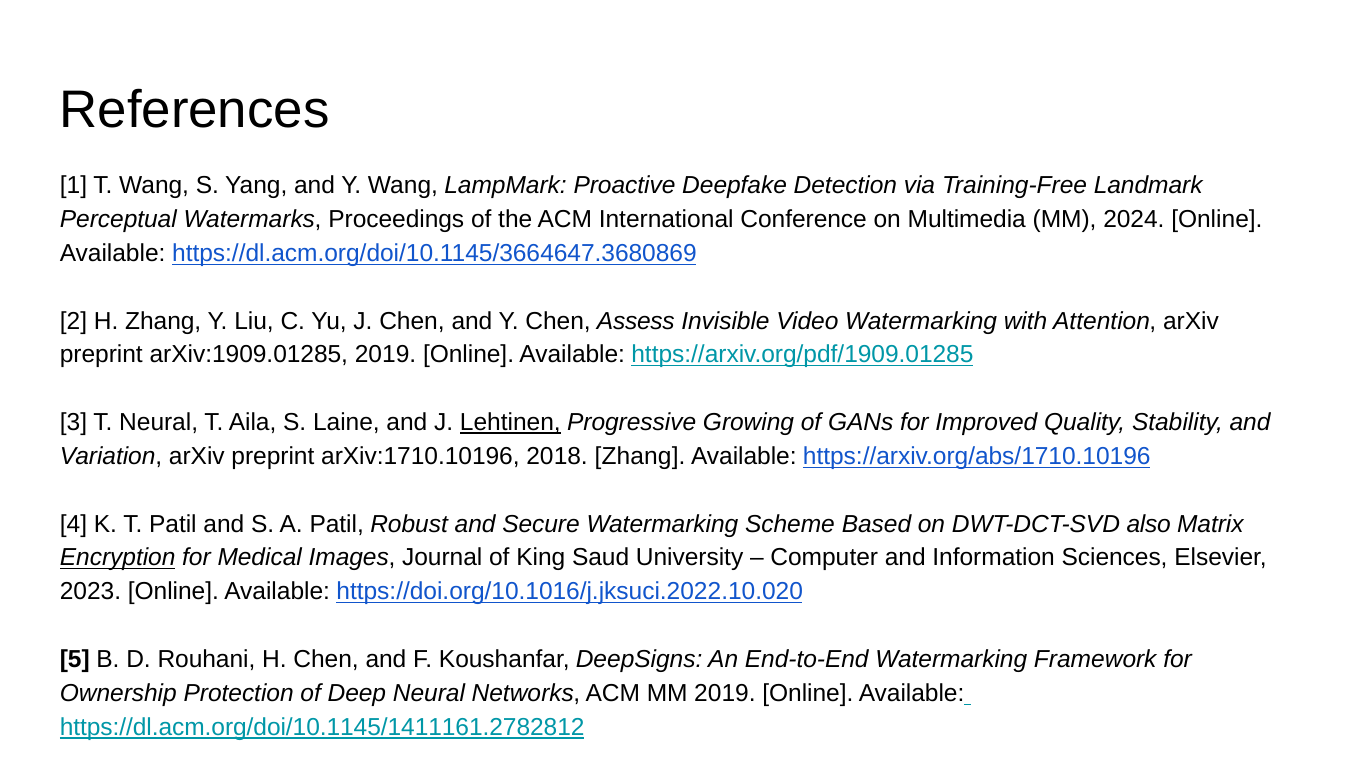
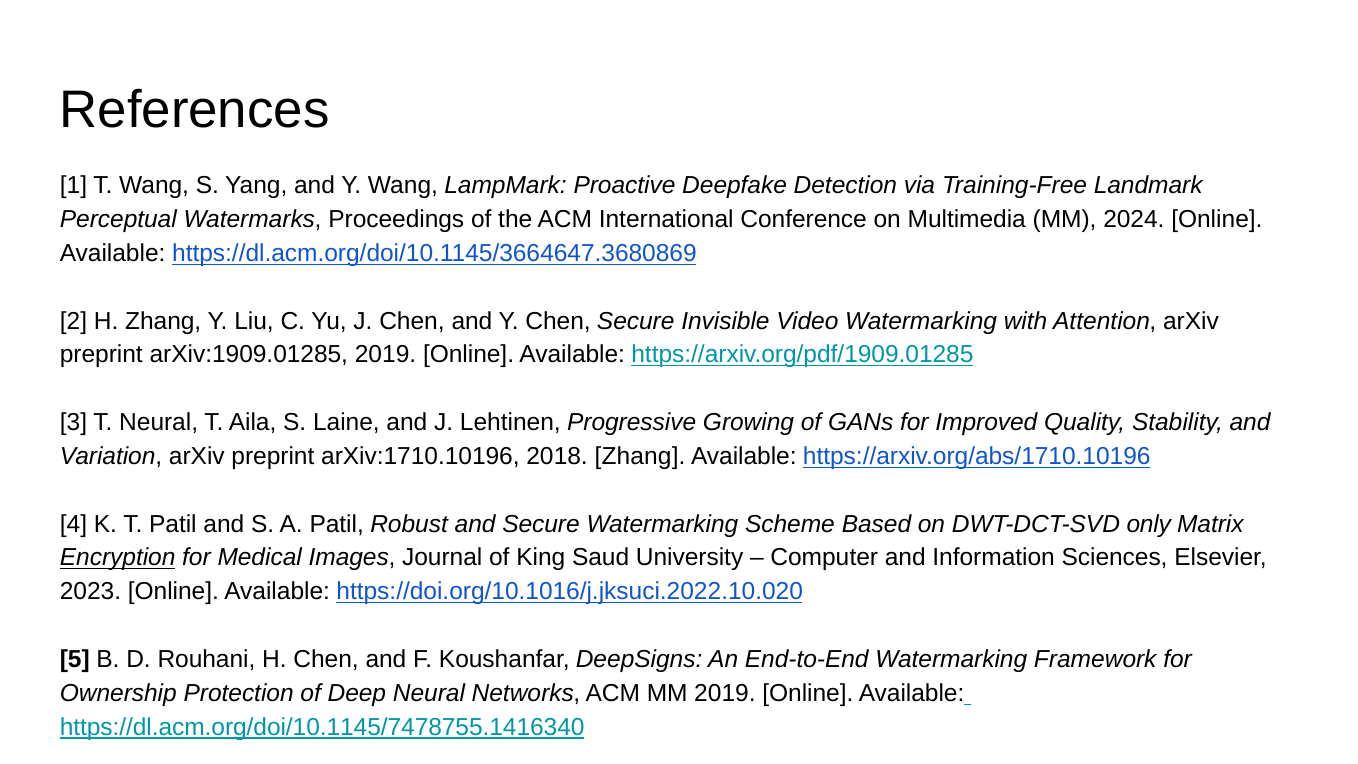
Chen Assess: Assess -> Secure (636, 321)
Lehtinen underline: present -> none (510, 422)
also: also -> only (1149, 524)
https://dl.acm.org/doi/10.1145/1411161.2782812: https://dl.acm.org/doi/10.1145/1411161.2782812 -> https://dl.acm.org/doi/10.1145/7478755.1416340 (322, 727)
